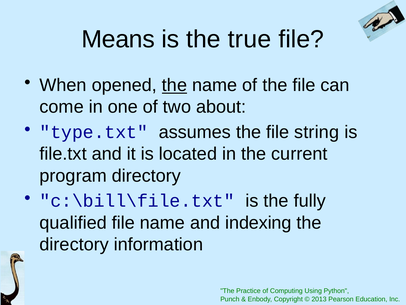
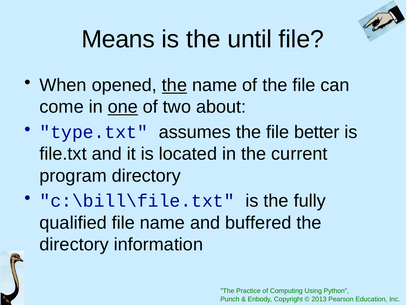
true: true -> until (250, 39)
one underline: none -> present (123, 107)
string: string -> better (317, 132)
indexing: indexing -> buffered (258, 222)
